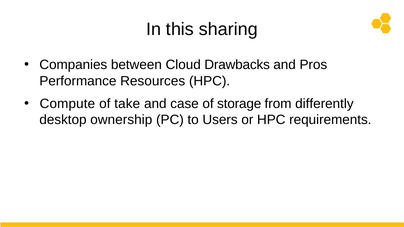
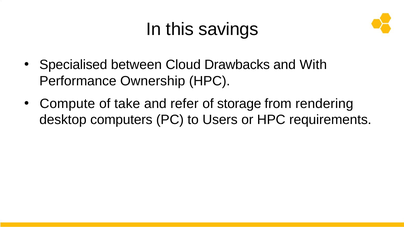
sharing: sharing -> savings (228, 29)
Companies: Companies -> Specialised (73, 65)
Pros: Pros -> With (313, 65)
Resources: Resources -> Ownership (153, 81)
case: case -> refer (184, 104)
differently: differently -> rendering (324, 104)
ownership: ownership -> computers (121, 120)
